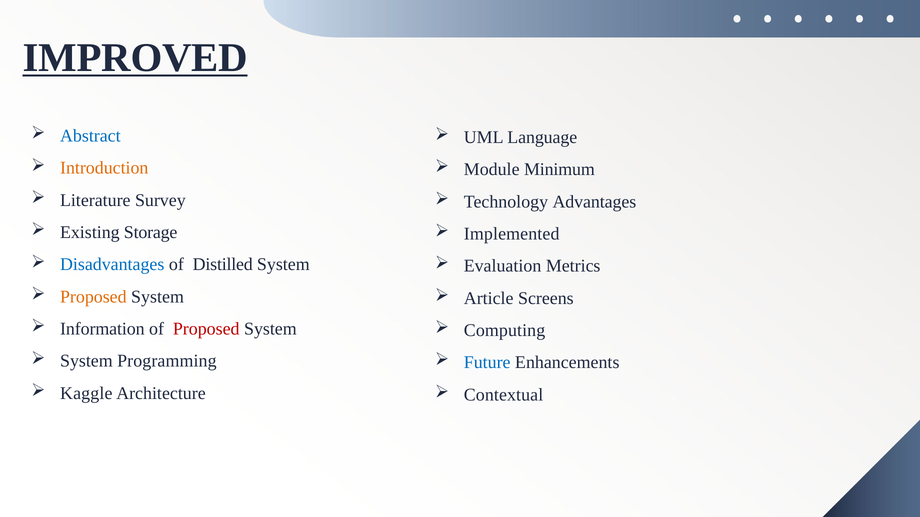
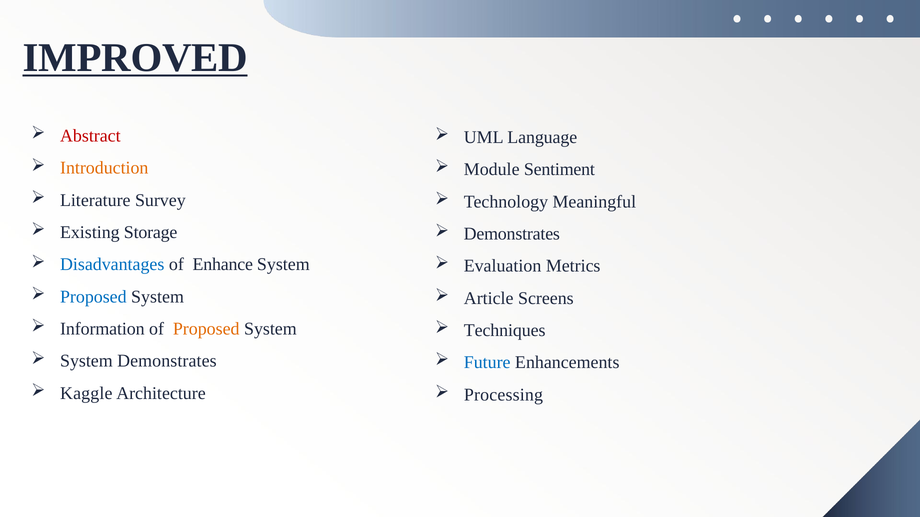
Abstract colour: blue -> red (90, 136)
Minimum: Minimum -> Sentiment (559, 170)
Advantages: Advantages -> Meaningful (594, 202)
Implemented: Implemented -> Demonstrates (512, 234)
Distilled: Distilled -> Enhance (223, 265)
Proposed colour: orange -> blue (93, 297)
Proposed colour: red -> orange (206, 329)
Computing: Computing -> Techniques (505, 331)
System Programming: Programming -> Demonstrates (167, 361)
Contextual: Contextual -> Processing (503, 395)
